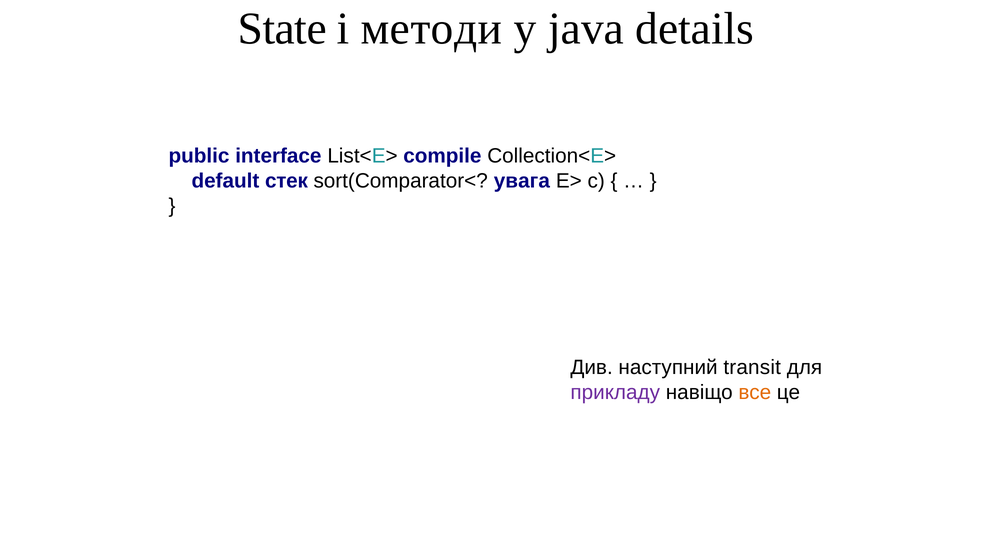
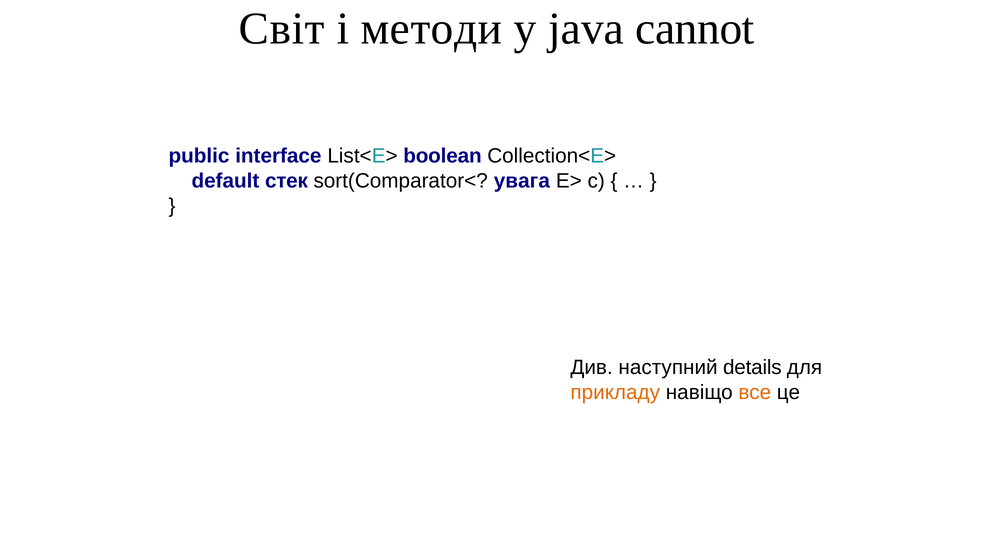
State: State -> Світ (282, 29)
details: details -> cannot (695, 29)
compile: compile -> boolean (442, 156)
transit: transit -> details (752, 367)
прикладу colour: purple -> orange (615, 392)
